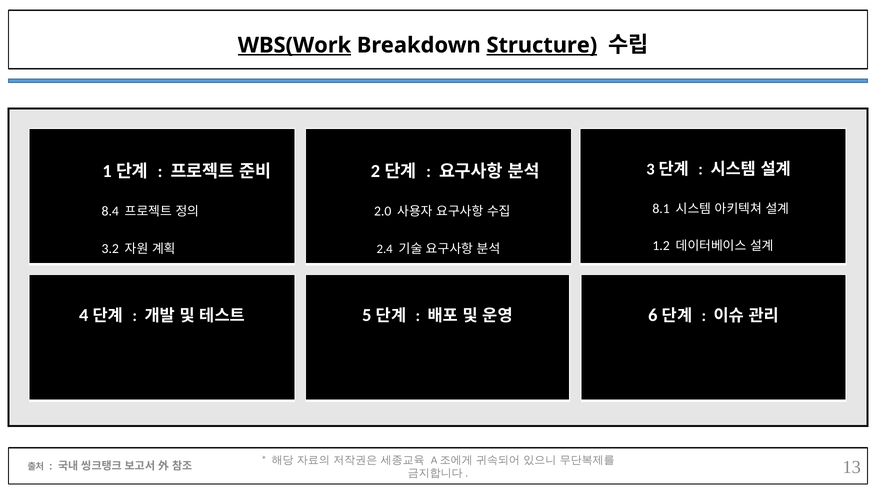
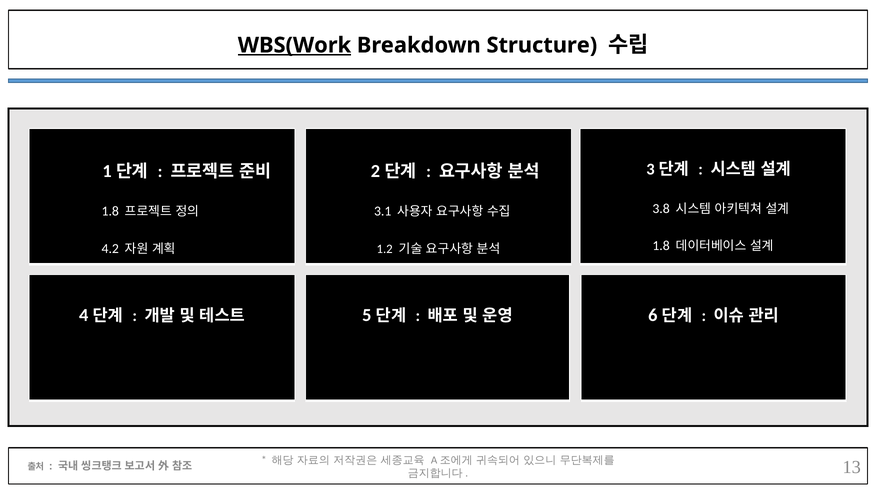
Structure underline: present -> none (542, 45)
8.1: 8.1 -> 3.8 (661, 208)
8.4: 8.4 -> 1.8 (110, 211)
2.0: 2.0 -> 3.1 (383, 211)
1.2: 1.2 -> 1.8 (661, 246)
3.2: 3.2 -> 4.2 (110, 248)
2.4: 2.4 -> 1.2 (385, 249)
